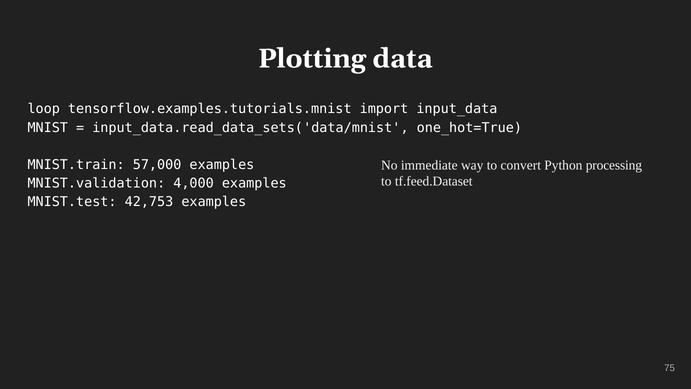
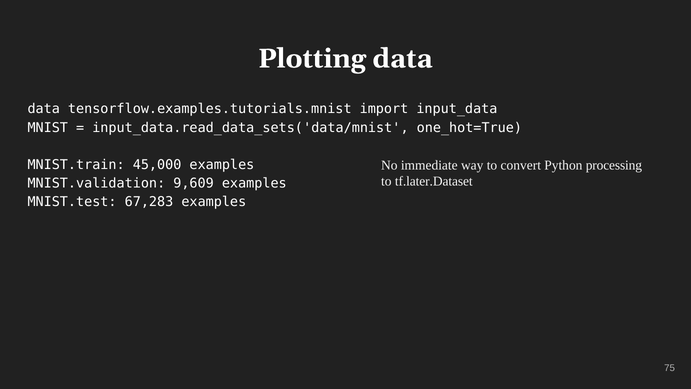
loop: loop -> data (44, 109)
57,000: 57,000 -> 45,000 (157, 165)
tf.feed.Dataset: tf.feed.Dataset -> tf.later.Dataset (434, 181)
4,000: 4,000 -> 9,609 (194, 183)
42,753: 42,753 -> 67,283 (149, 202)
